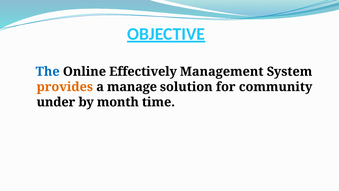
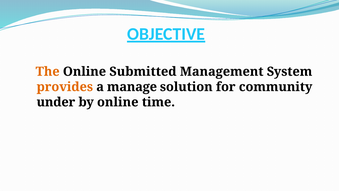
The colour: blue -> orange (48, 71)
Effectively: Effectively -> Submitted (143, 71)
by month: month -> online (118, 102)
